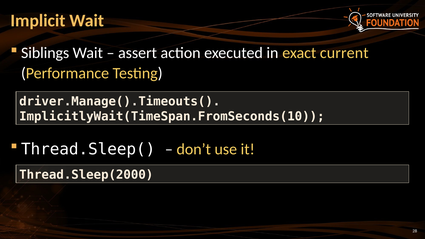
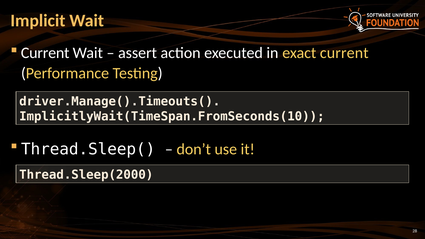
Siblings: Siblings -> Current (45, 53)
